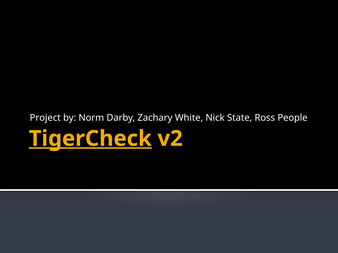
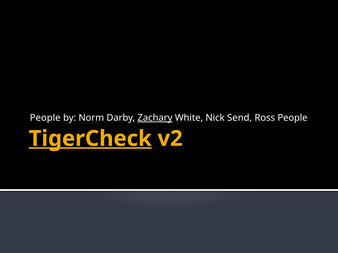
Project: Project -> People (45, 118)
Zachary underline: none -> present (155, 118)
State: State -> Send (240, 118)
